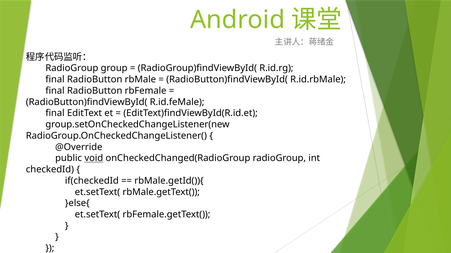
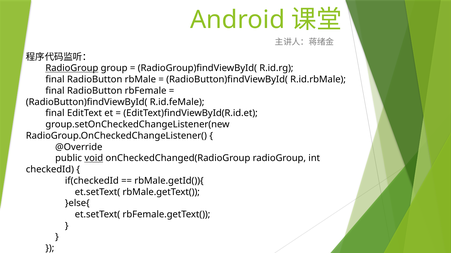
RadioGroup underline: none -> present (72, 68)
